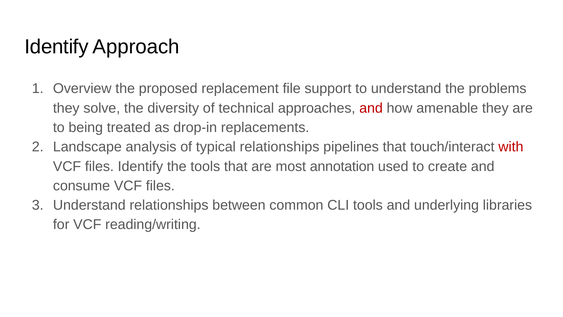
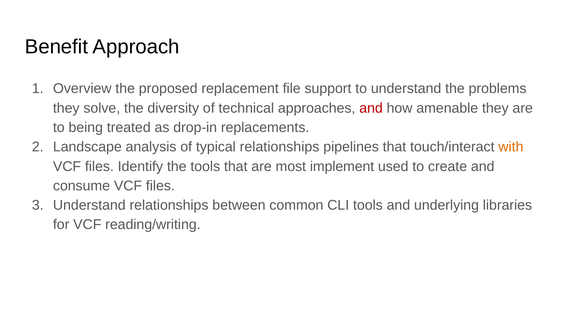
Identify: Identify -> Benefit (56, 47)
with colour: red -> orange (511, 147)
annotation: annotation -> implement (342, 166)
